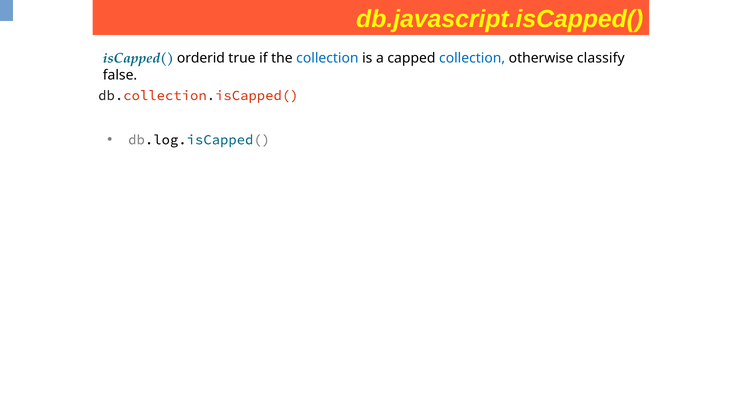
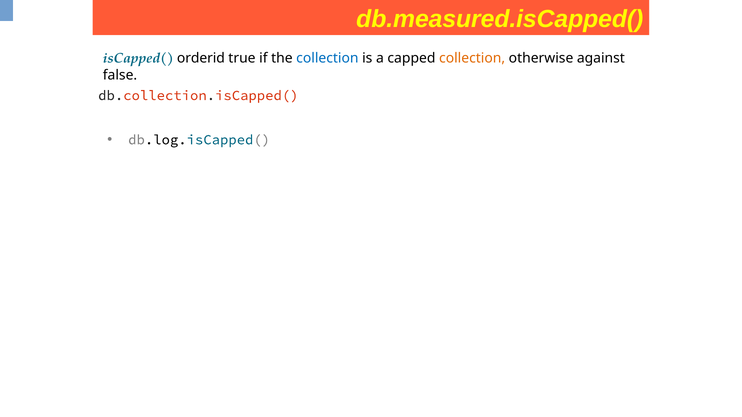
db.javascript.isCapped(: db.javascript.isCapped( -> db.measured.isCapped( (500, 19)
collection colour: blue -> orange (472, 58)
classify: classify -> against (601, 58)
